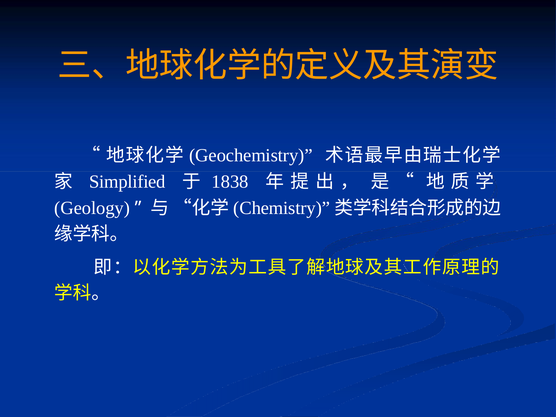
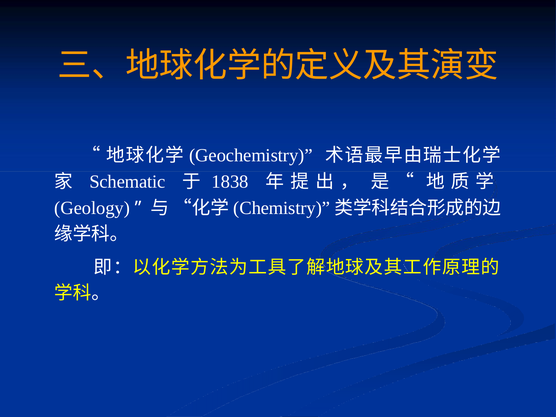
Simplified: Simplified -> Schematic (127, 182)
